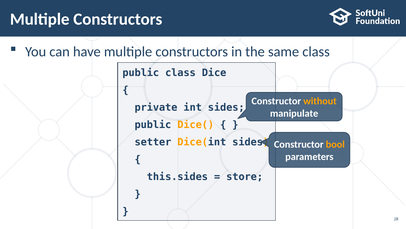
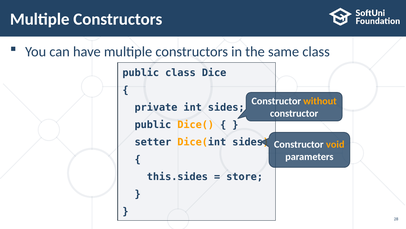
manipulate: manipulate -> constructor (294, 113)
bool: bool -> void (335, 144)
